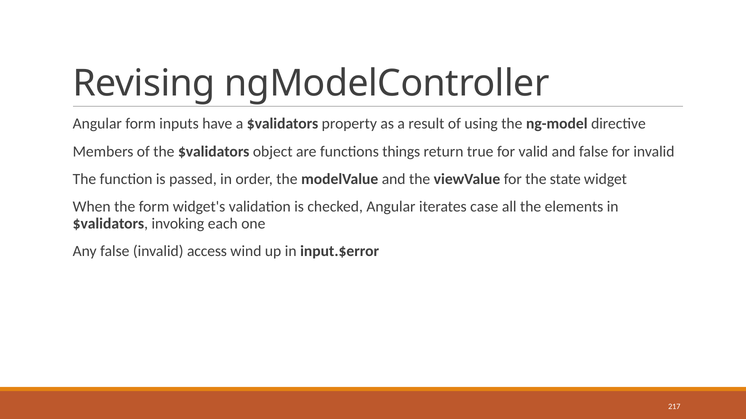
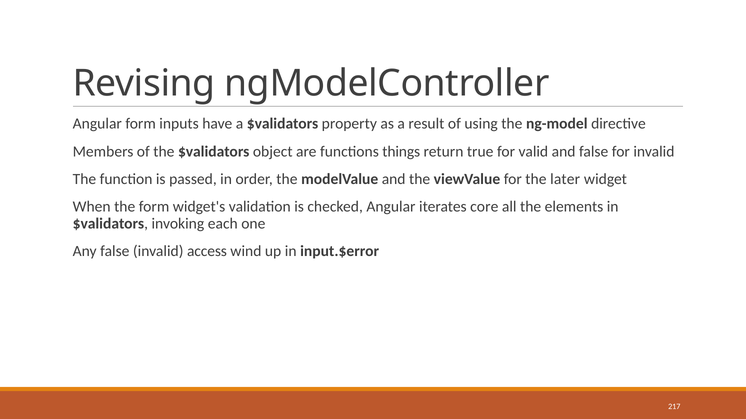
state: state -> later (565, 179)
case: case -> core (484, 207)
